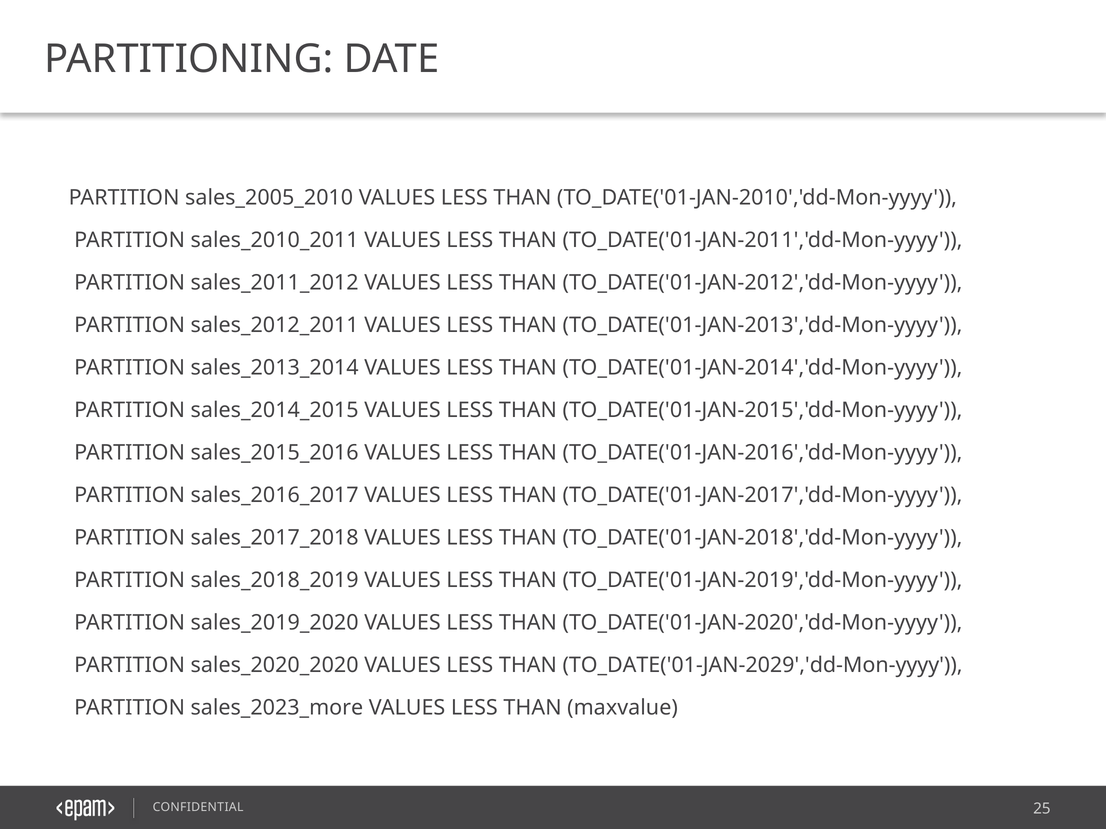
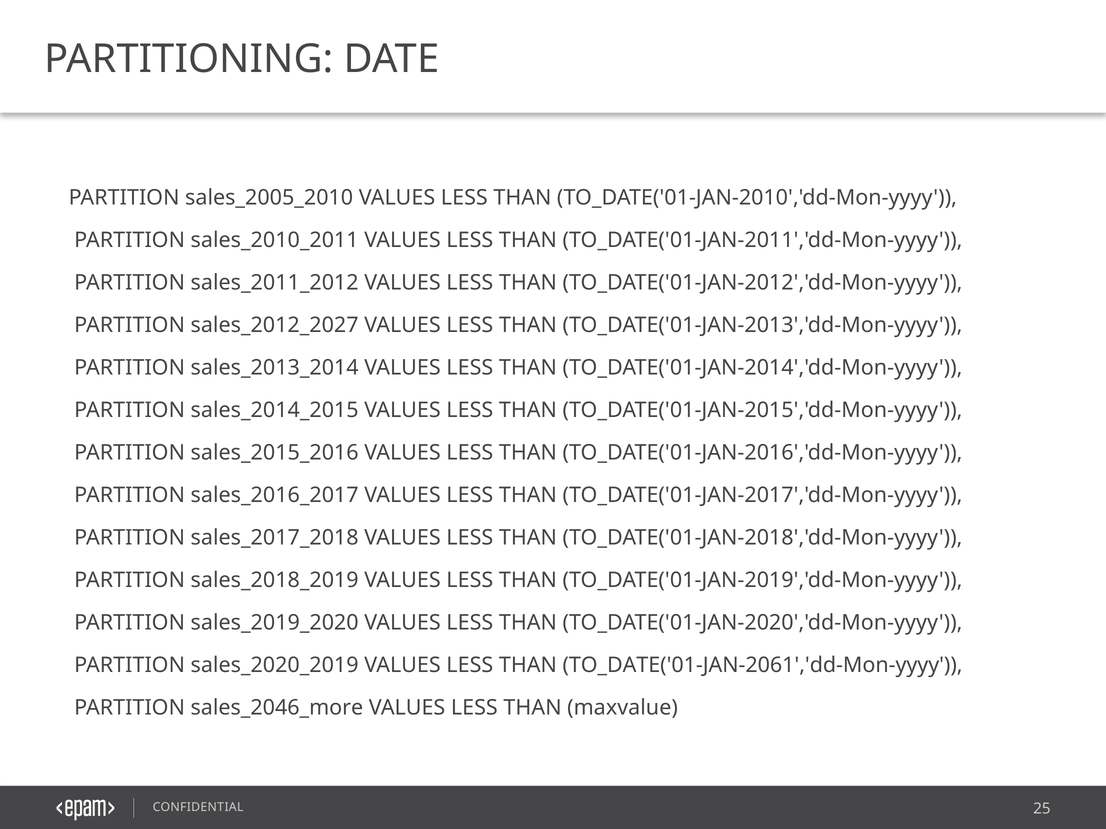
sales_2012_2011: sales_2012_2011 -> sales_2012_2027 (275, 325)
sales_2020_2020: sales_2020_2020 -> sales_2020_2019 (275, 665)
TO_DATE('01-JAN-2029','dd-Mon-yyyy: TO_DATE('01-JAN-2029','dd-Mon-yyyy -> TO_DATE('01-JAN-2061','dd-Mon-yyyy (763, 665)
sales_2023_more: sales_2023_more -> sales_2046_more (277, 708)
